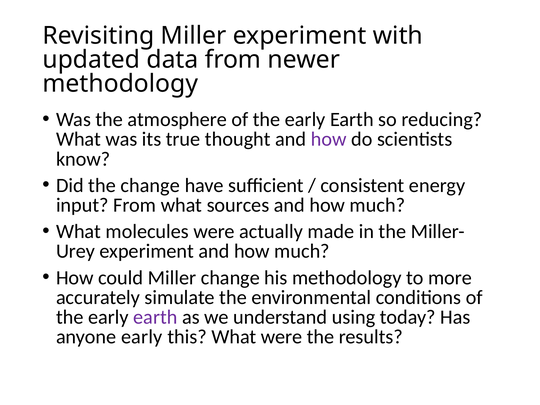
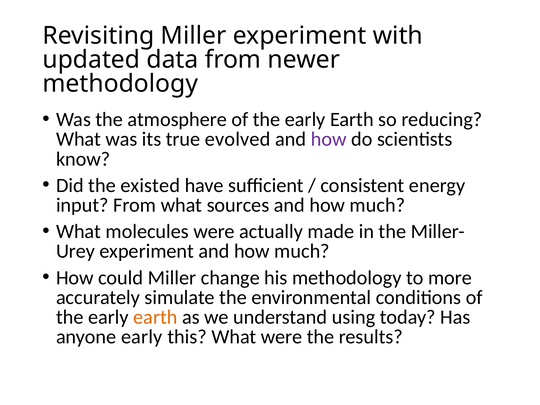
thought: thought -> evolved (238, 139)
the change: change -> existed (150, 185)
earth colour: purple -> orange (155, 317)
